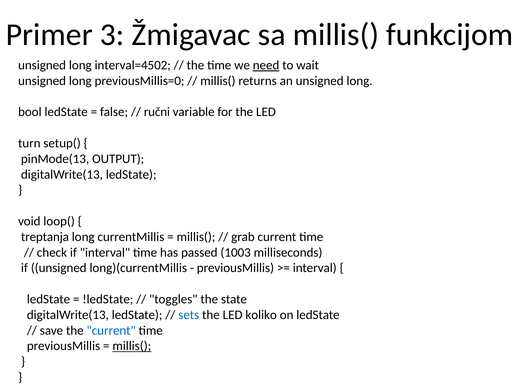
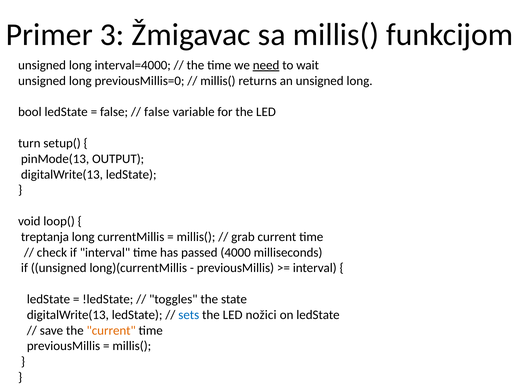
interval=4502: interval=4502 -> interval=4000 (133, 65)
ručni: ručni -> false (157, 112)
1003: 1003 -> 4000 (236, 252)
koliko: koliko -> nožici (261, 315)
current colour: blue -> orange (111, 330)
millis( underline: present -> none (132, 346)
